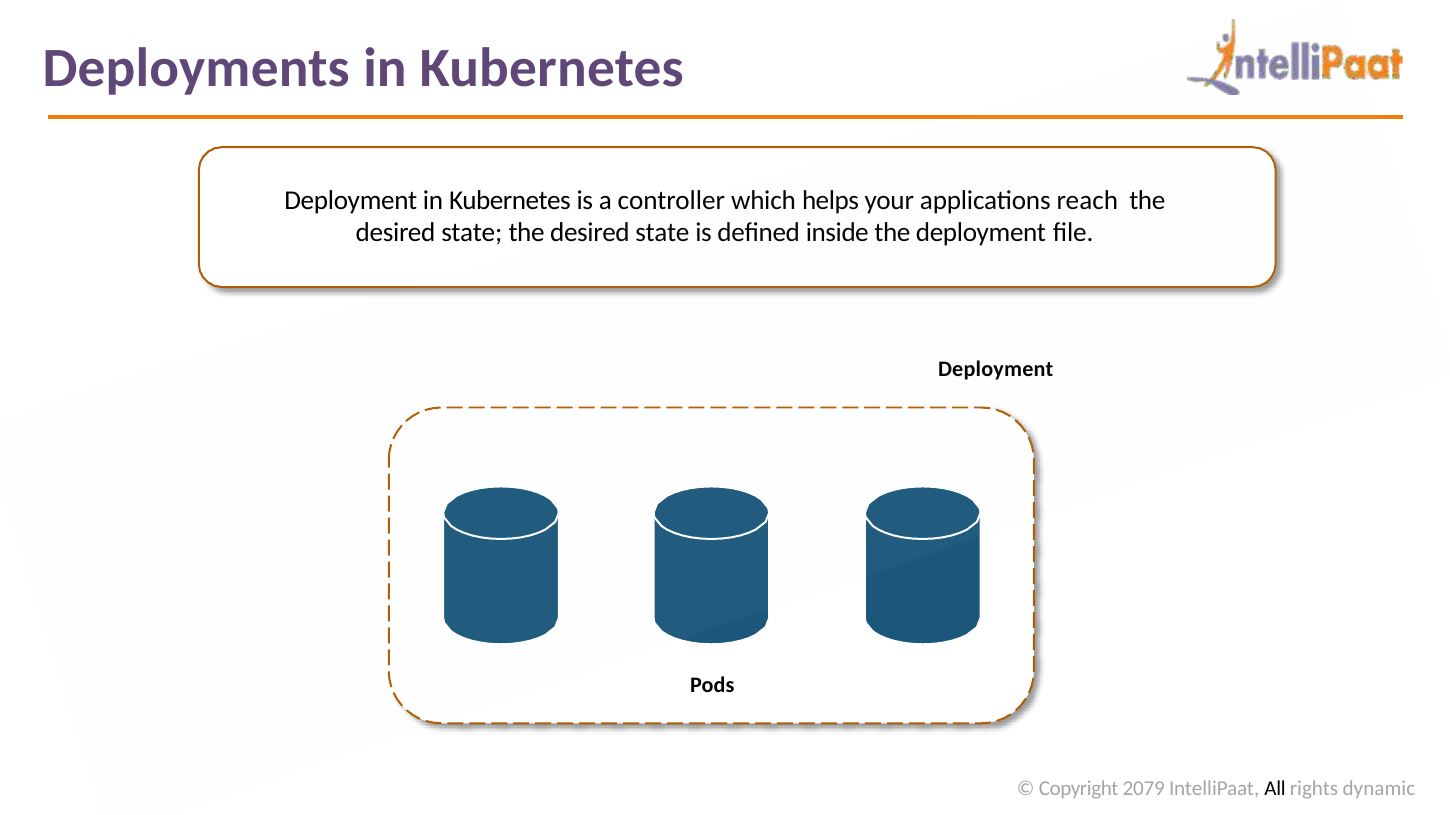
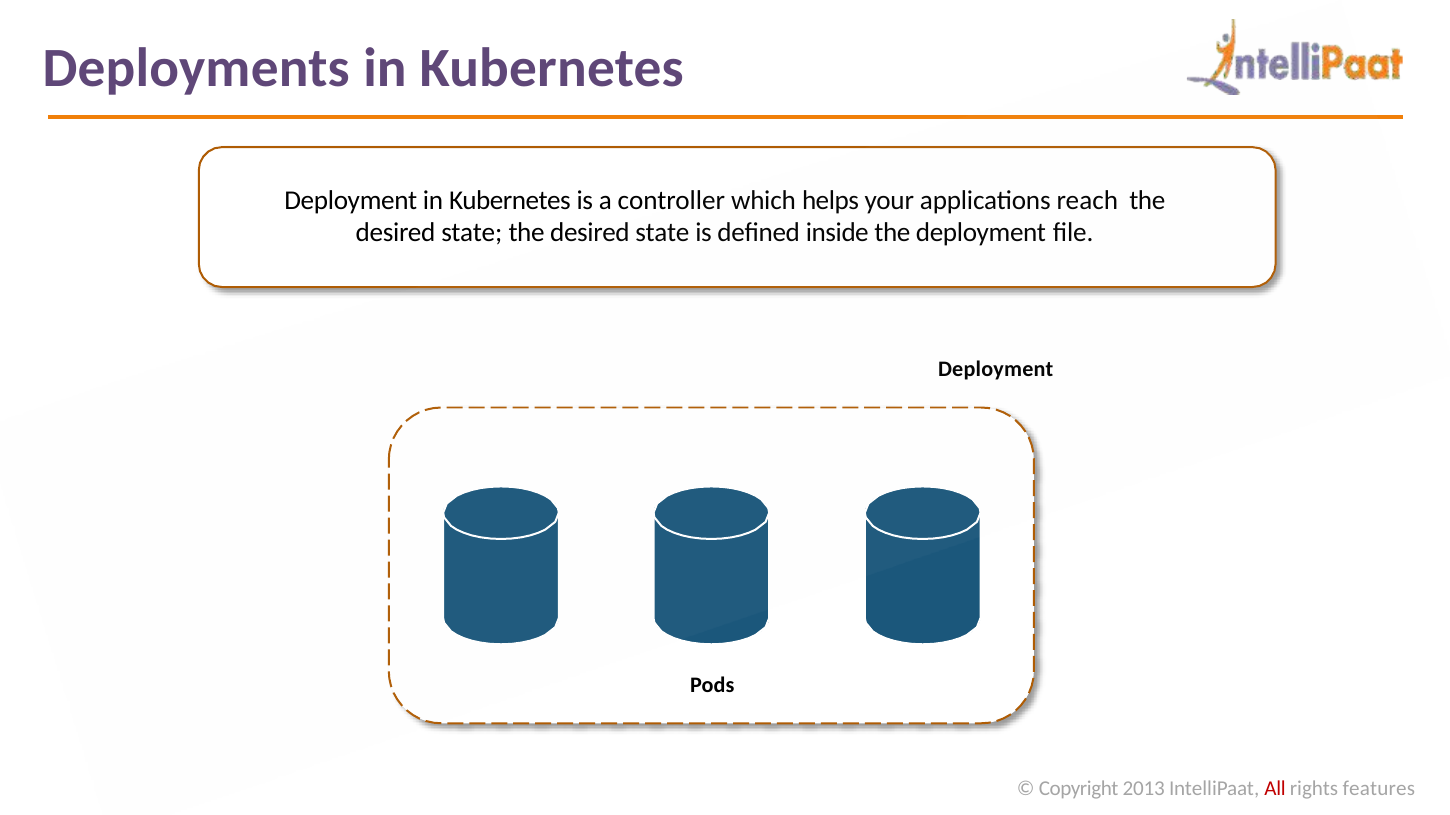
2079: 2079 -> 2013 (1144, 789)
All colour: black -> red (1275, 789)
dynamic: dynamic -> features (1379, 789)
